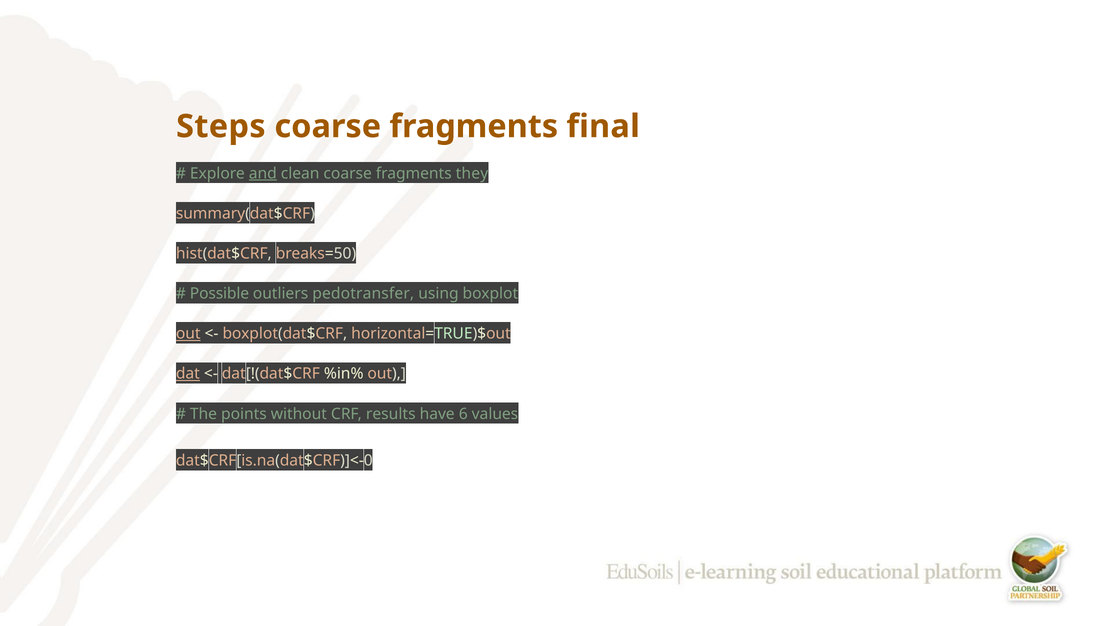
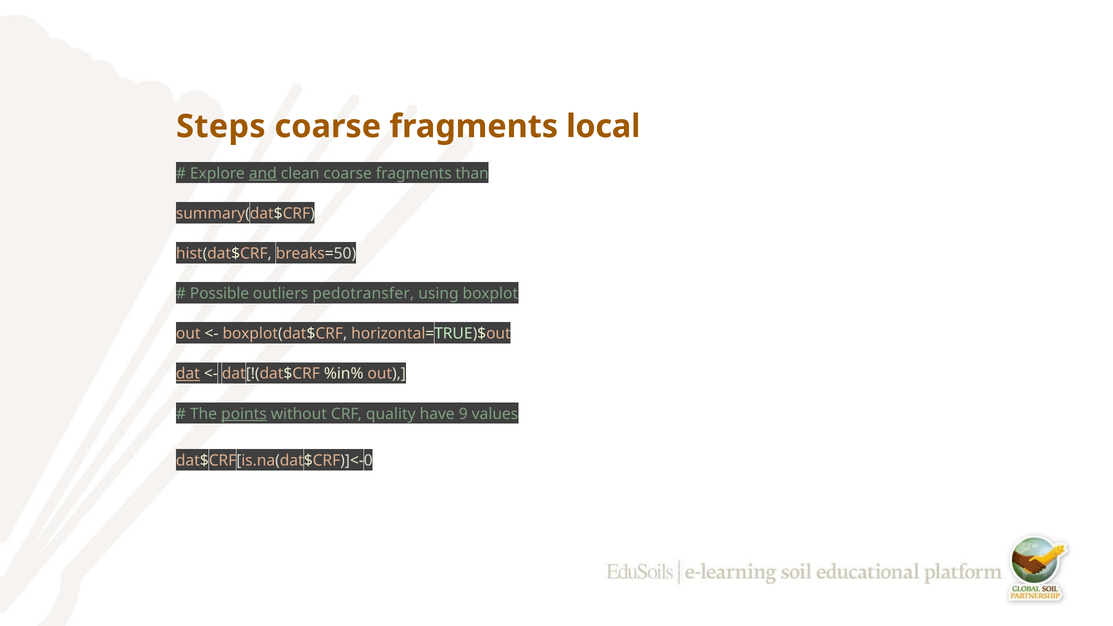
final: final -> local (603, 126)
they: they -> than (472, 173)
out underline: present -> none (188, 334)
points underline: none -> present (244, 414)
results: results -> quality (391, 414)
6: 6 -> 9 (463, 414)
